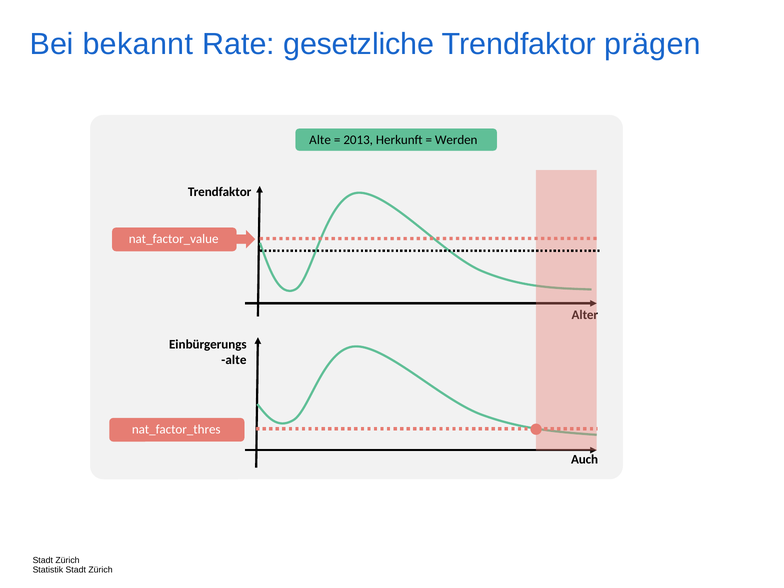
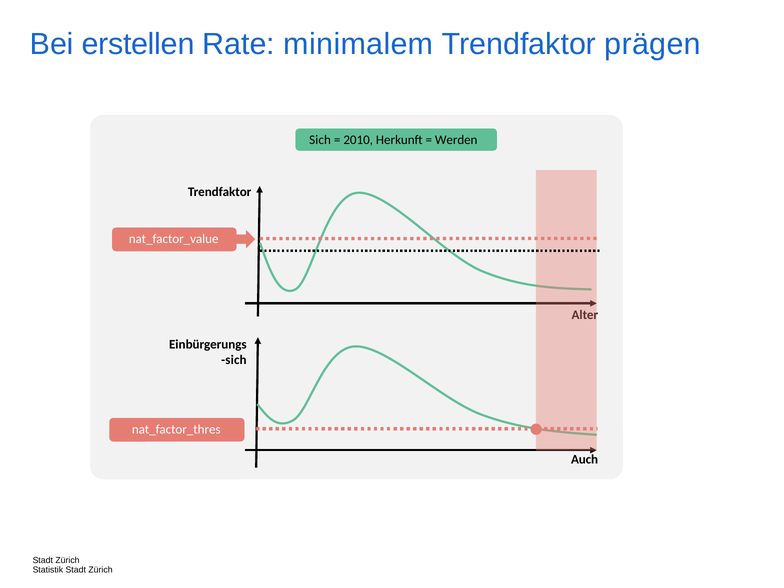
bekannt: bekannt -> erstellen (138, 44)
gesetzliche: gesetzliche -> minimalem (358, 44)
Alte: Alte -> Sich (320, 140)
2013: 2013 -> 2010 (358, 140)
alte: alte -> sich (234, 360)
